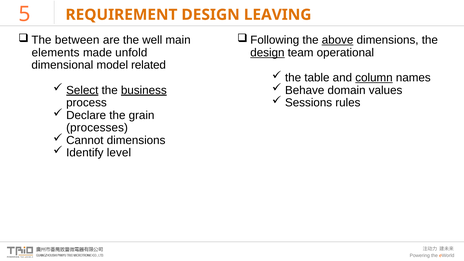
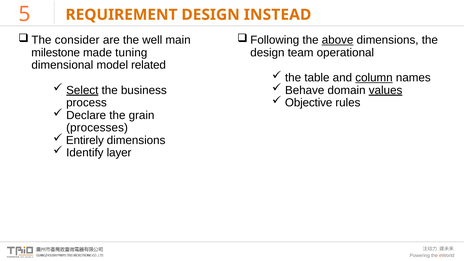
LEAVING: LEAVING -> INSTEAD (278, 15)
between: between -> consider (77, 40)
elements: elements -> milestone (56, 53)
unfold: unfold -> tuning (131, 53)
design underline: present -> none (267, 53)
business underline: present -> none (144, 90)
values underline: none -> present (386, 90)
Sessions: Sessions -> Objective (309, 103)
Cannot: Cannot -> Entirely (85, 140)
level: level -> layer (119, 153)
